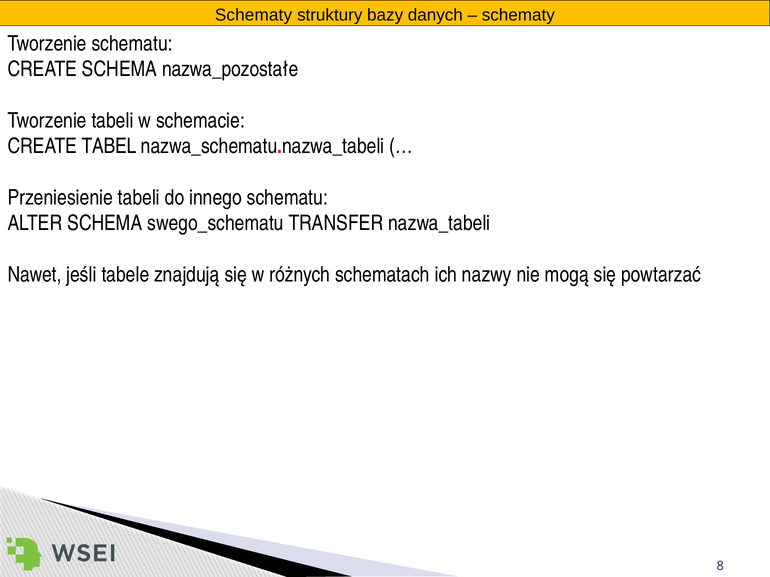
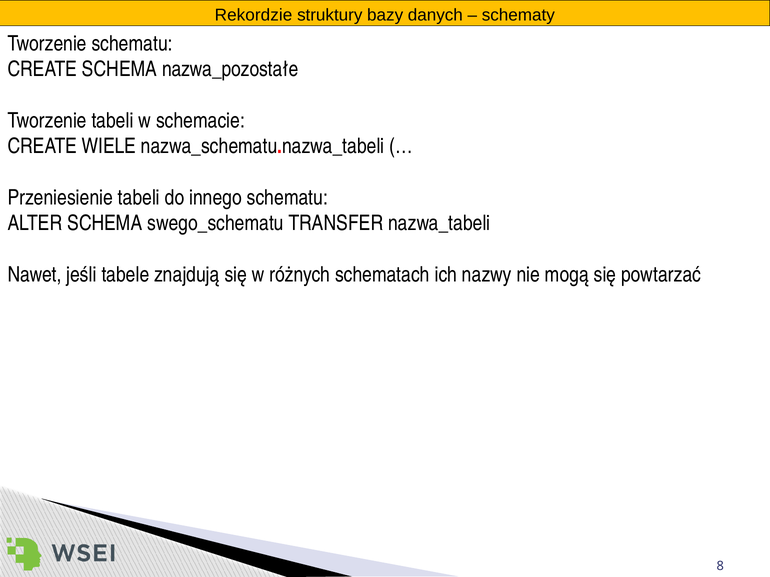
Schematy: Schematy -> Rekordzie (254, 15)
TABEL: TABEL -> WIELE (109, 147)
